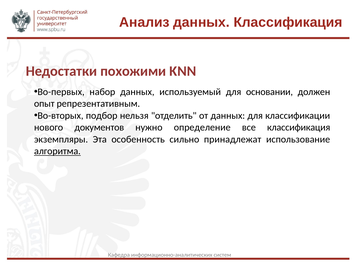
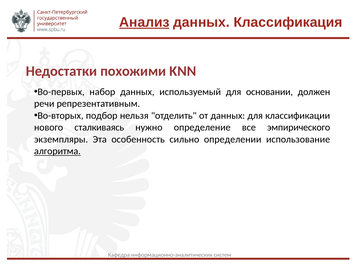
Анализ underline: none -> present (144, 22)
опыт: опыт -> речи (44, 104)
документов: документов -> сталкиваясь (99, 127)
все классификация: классификация -> эмпирического (299, 127)
принадлежат: принадлежат -> определении (233, 139)
